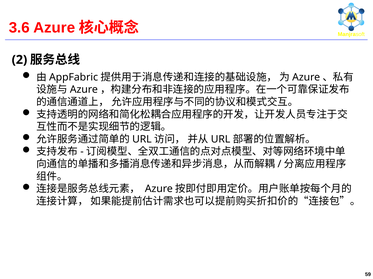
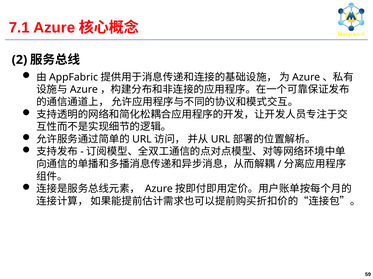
3.6: 3.6 -> 7.1 (19, 28)
